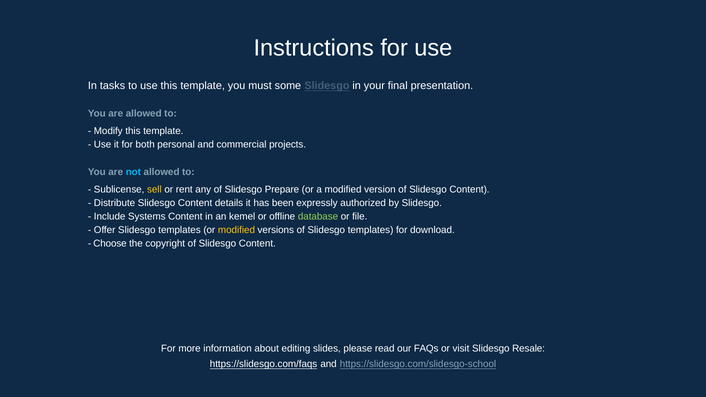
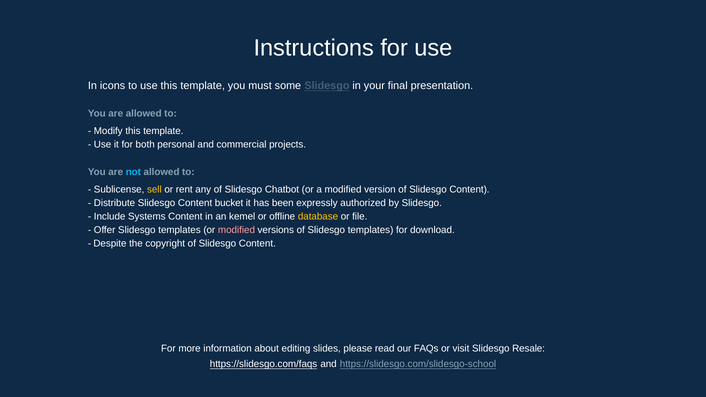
tasks: tasks -> icons (113, 86)
Prepare: Prepare -> Chatbot (282, 189)
details: details -> bucket (229, 203)
database colour: light green -> yellow (318, 216)
modified colour: yellow -> pink (236, 230)
Choose: Choose -> Despite (110, 244)
